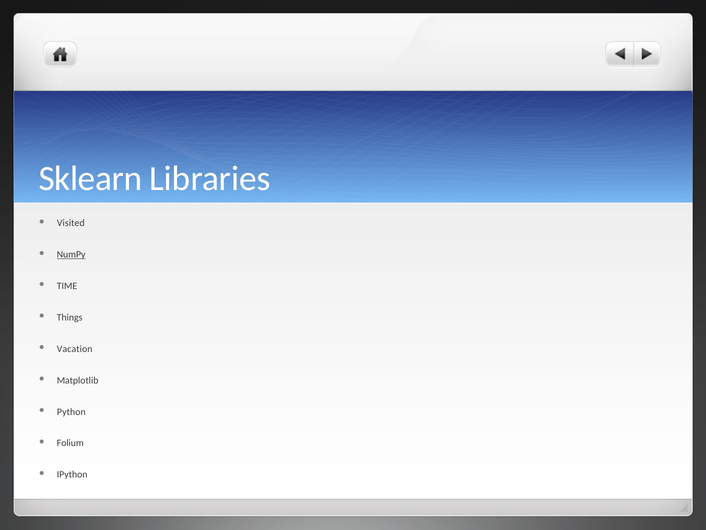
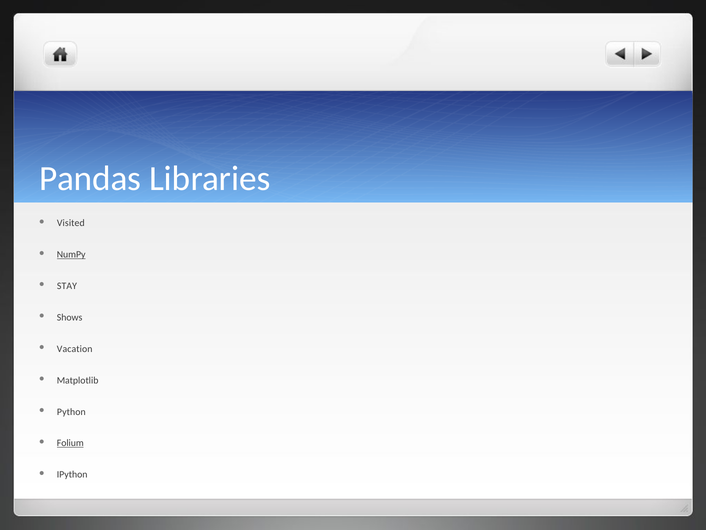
Sklearn: Sklearn -> Pandas (90, 178)
TIME: TIME -> STAY (67, 286)
Things: Things -> Shows (70, 317)
Folium underline: none -> present (70, 443)
